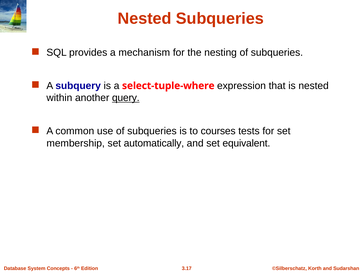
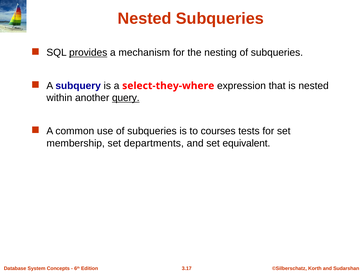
provides underline: none -> present (88, 52)
select-tuple-where: select-tuple-where -> select-they-where (168, 86)
automatically: automatically -> departments (154, 143)
